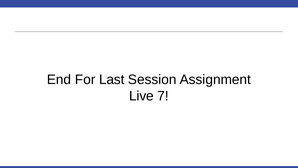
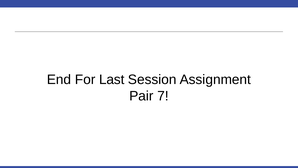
Live: Live -> Pair (141, 96)
